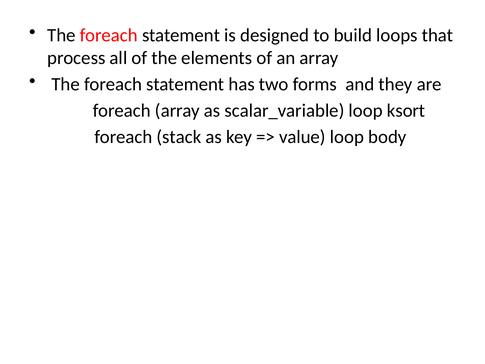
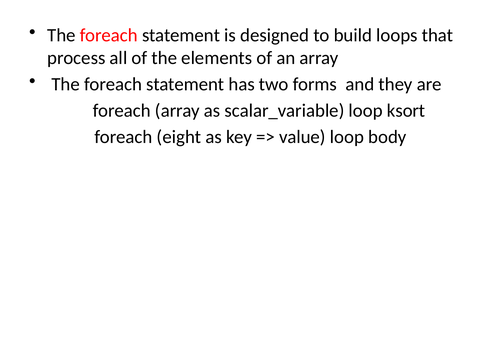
stack: stack -> eight (179, 137)
